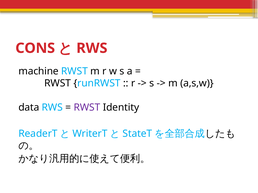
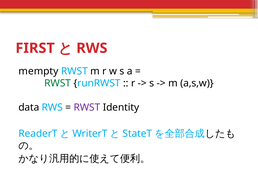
CONS: CONS -> FIRST (35, 48)
machine: machine -> mempty (39, 71)
RWST colour: black -> green (58, 84)
